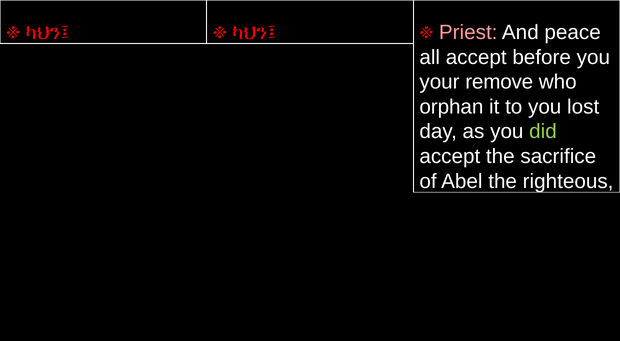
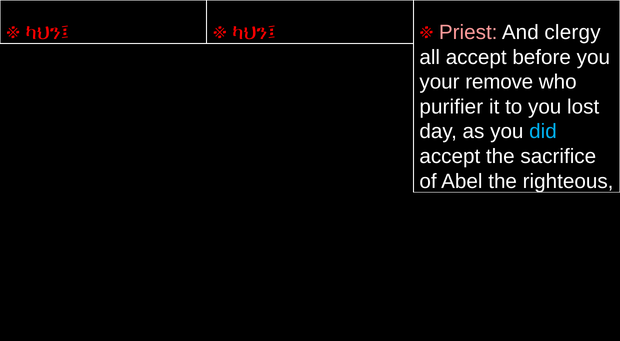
peace: peace -> clergy (573, 32)
orphan: orphan -> purifier (451, 107)
did colour: light green -> light blue (543, 132)
